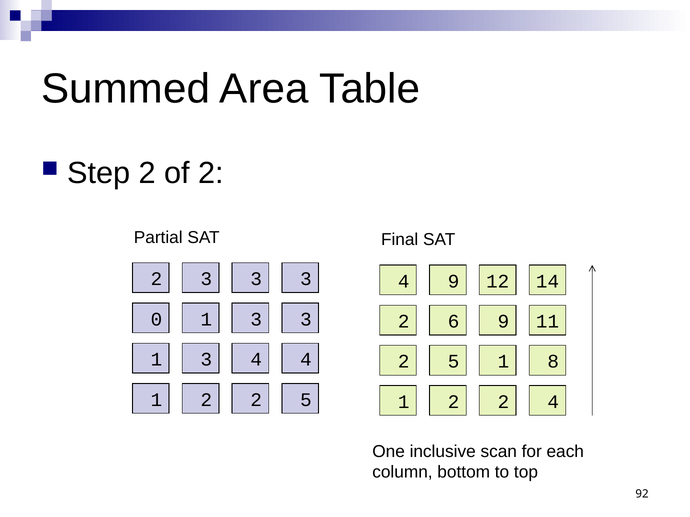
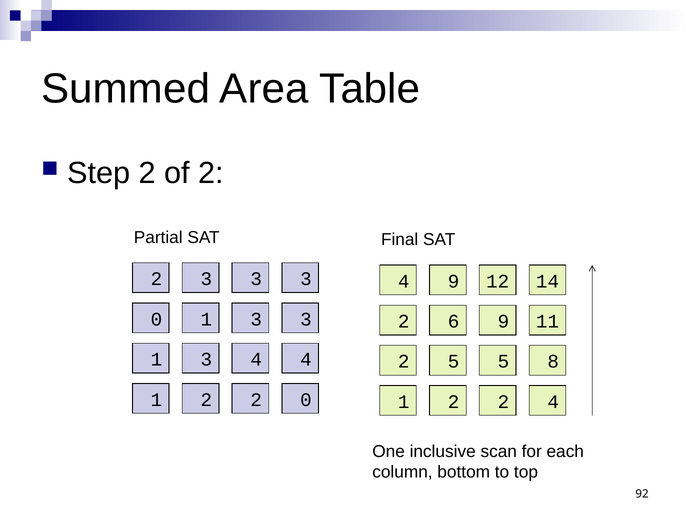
1: 1 -> 5 (503, 362)
2 2 5: 5 -> 0 (306, 400)
